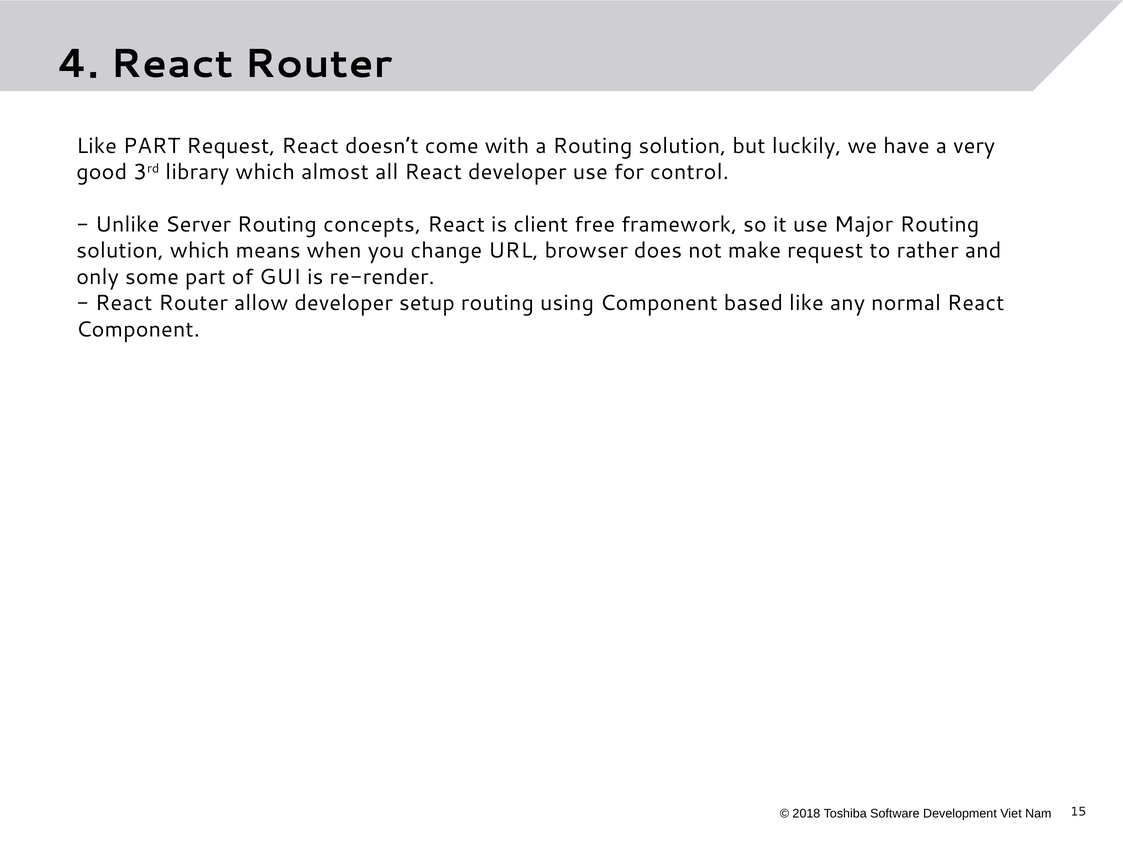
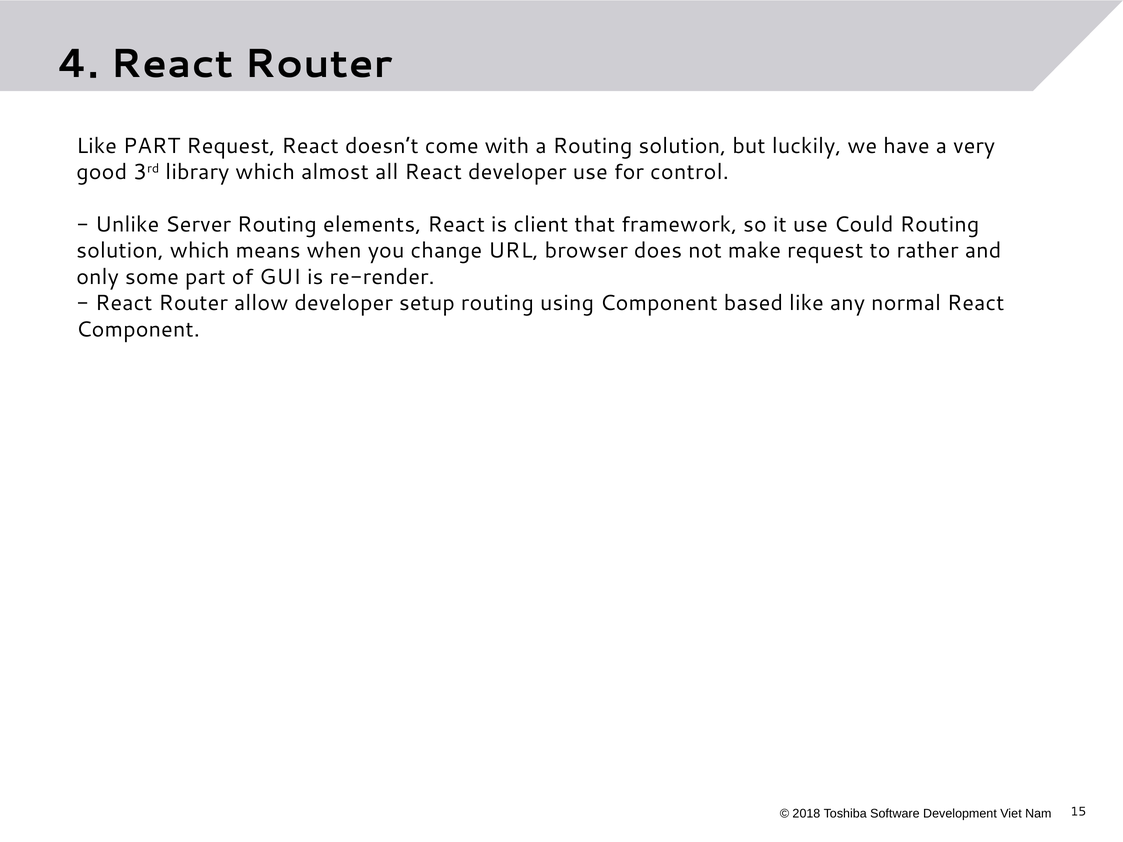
concepts: concepts -> elements (372, 225)
free: free -> that (595, 225)
Major: Major -> Could (864, 225)
